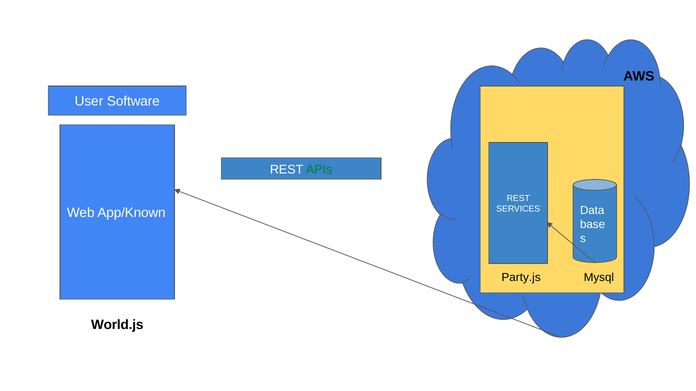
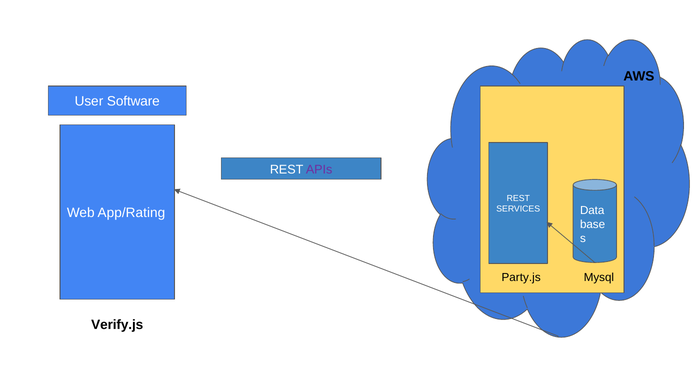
APIs colour: green -> purple (319, 170)
App/Known: App/Known -> App/Rating (131, 213)
World.js: World.js -> Verify.js (117, 325)
